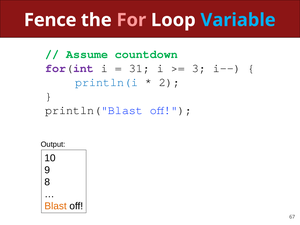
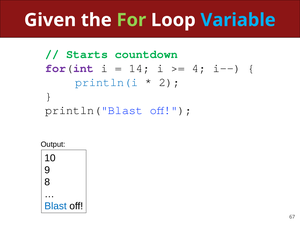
Fence: Fence -> Given (50, 20)
For colour: pink -> light green (131, 20)
Assume: Assume -> Starts (87, 54)
31: 31 -> 14 (139, 68)
3: 3 -> 4 (199, 68)
Blast colour: orange -> blue (56, 206)
